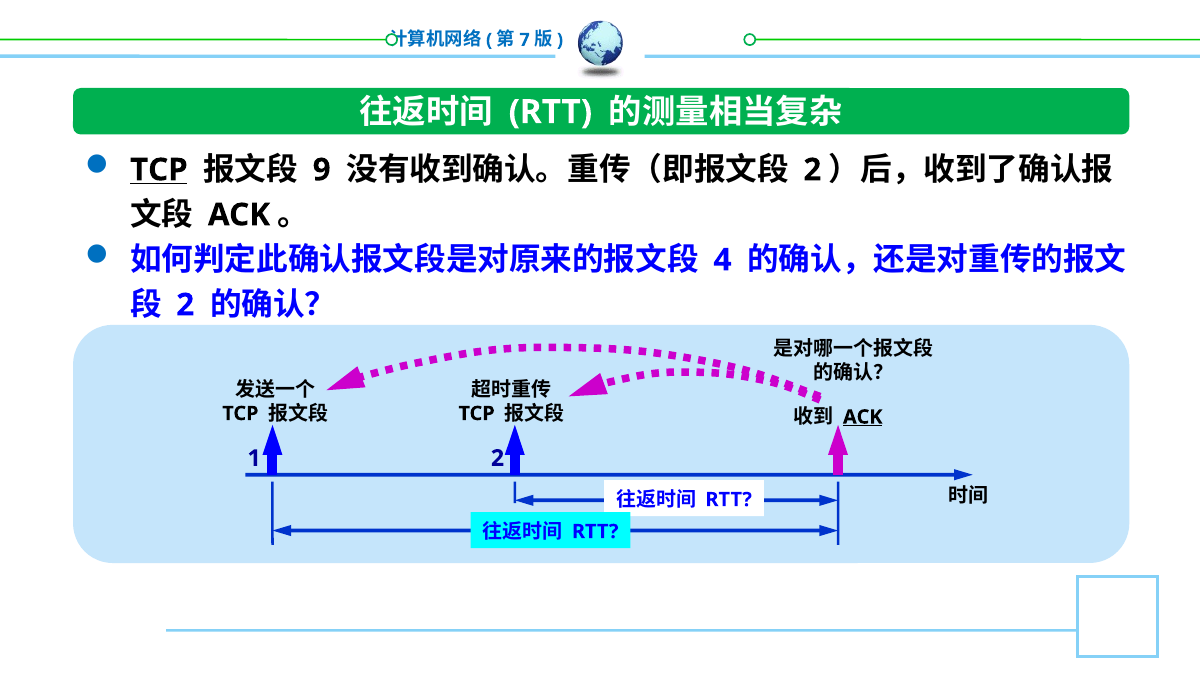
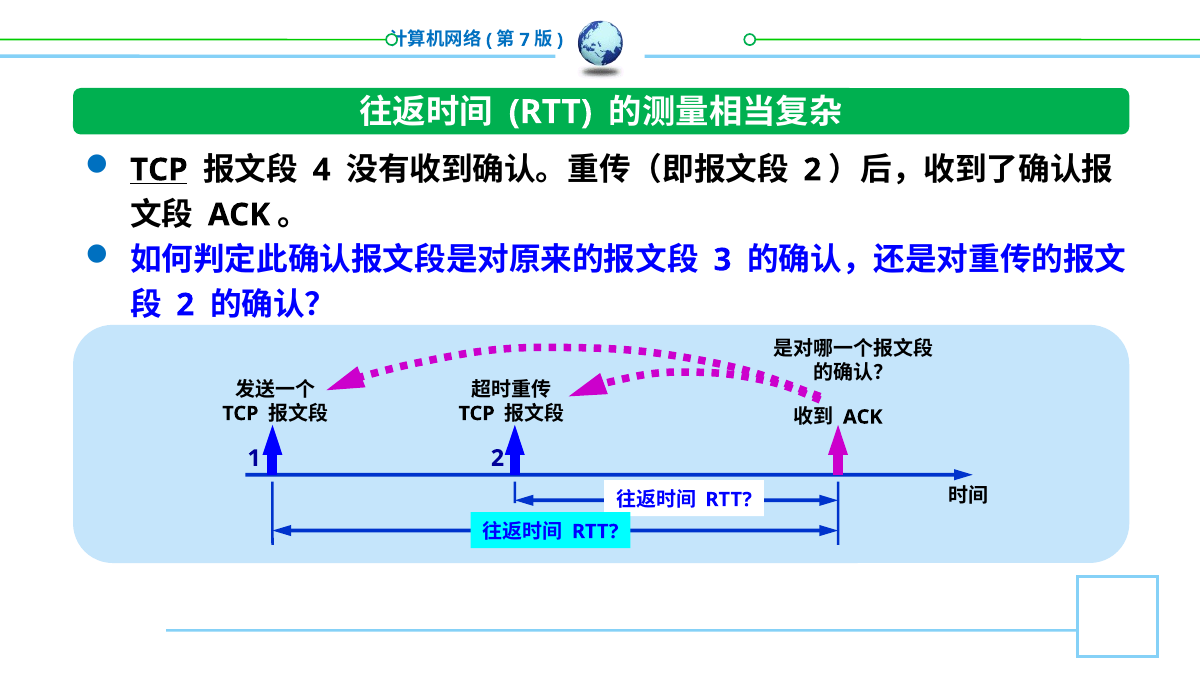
9: 9 -> 4 (322, 170)
4: 4 -> 3 (722, 260)
ACK underline: present -> none (863, 417)
